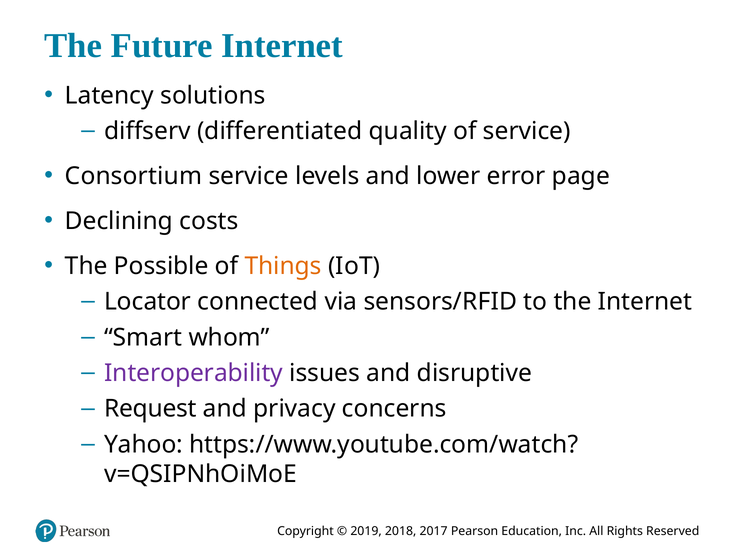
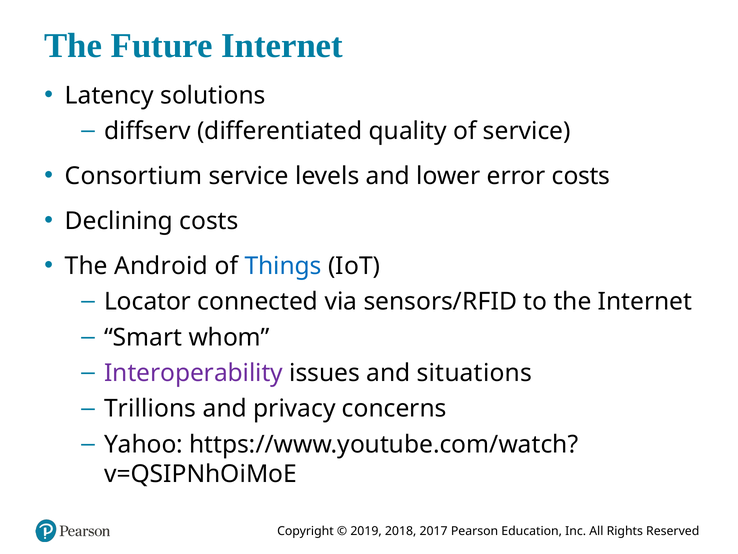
error page: page -> costs (581, 176)
Possible: Possible -> Android (161, 266)
Things colour: orange -> blue (283, 266)
disruptive: disruptive -> situations (474, 373)
Request: Request -> Trillions (150, 408)
